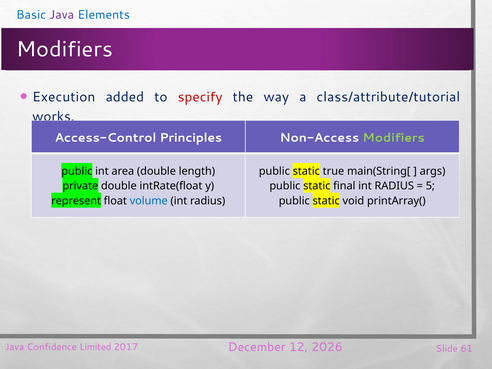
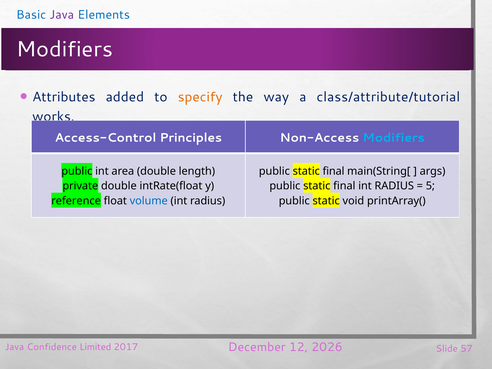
Execution: Execution -> Attributes (64, 97)
specify colour: red -> orange (200, 97)
Modifiers colour: light green -> light blue (394, 138)
true: true -> final (334, 171)
represent: represent -> reference (76, 201)
61: 61 -> 57 (467, 349)
